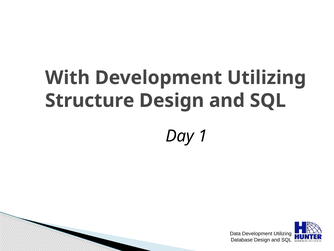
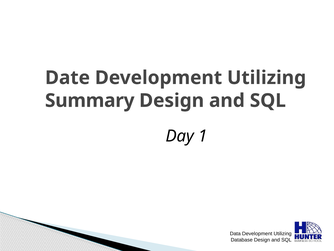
With: With -> Date (67, 78)
Structure: Structure -> Summary (90, 100)
